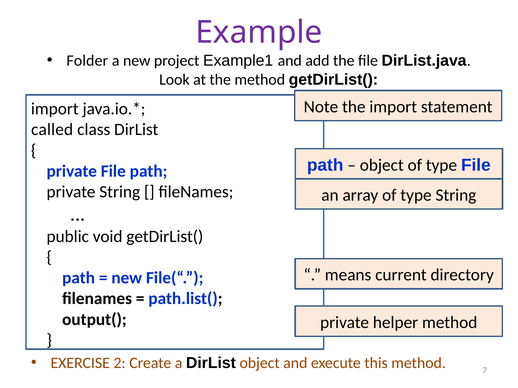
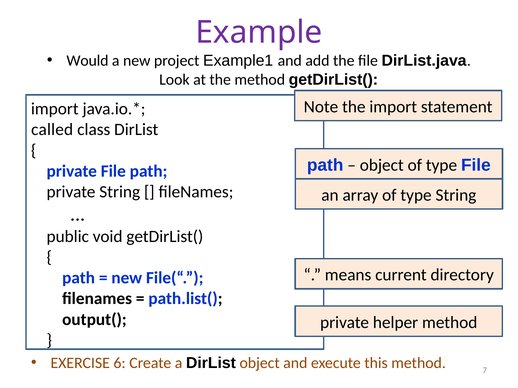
Folder: Folder -> Would (87, 61)
2: 2 -> 6 (120, 363)
